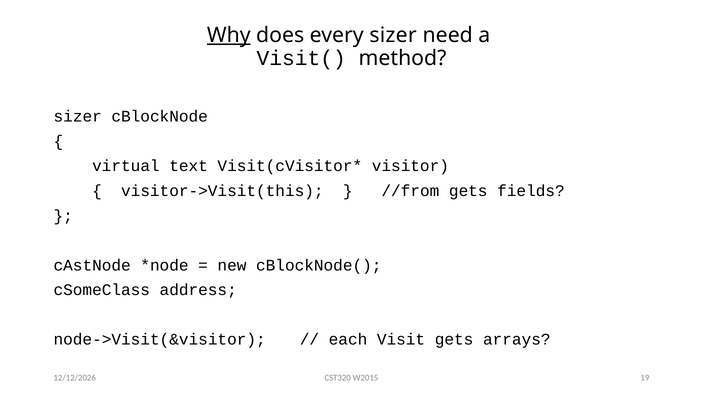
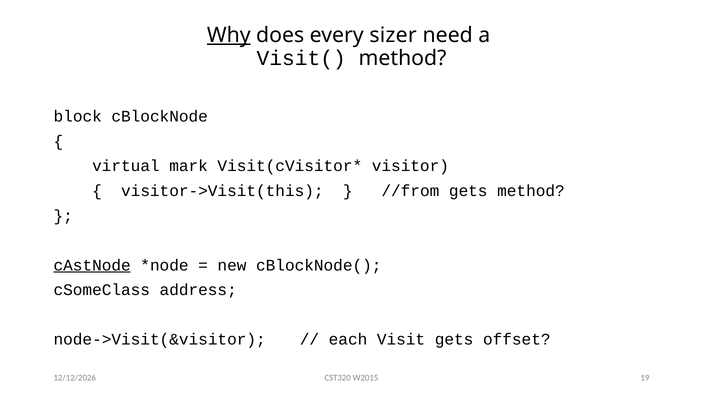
sizer: sizer -> block (78, 116)
text: text -> mark (189, 166)
gets fields: fields -> method (531, 191)
cAstNode underline: none -> present (92, 265)
arrays: arrays -> offset (517, 339)
